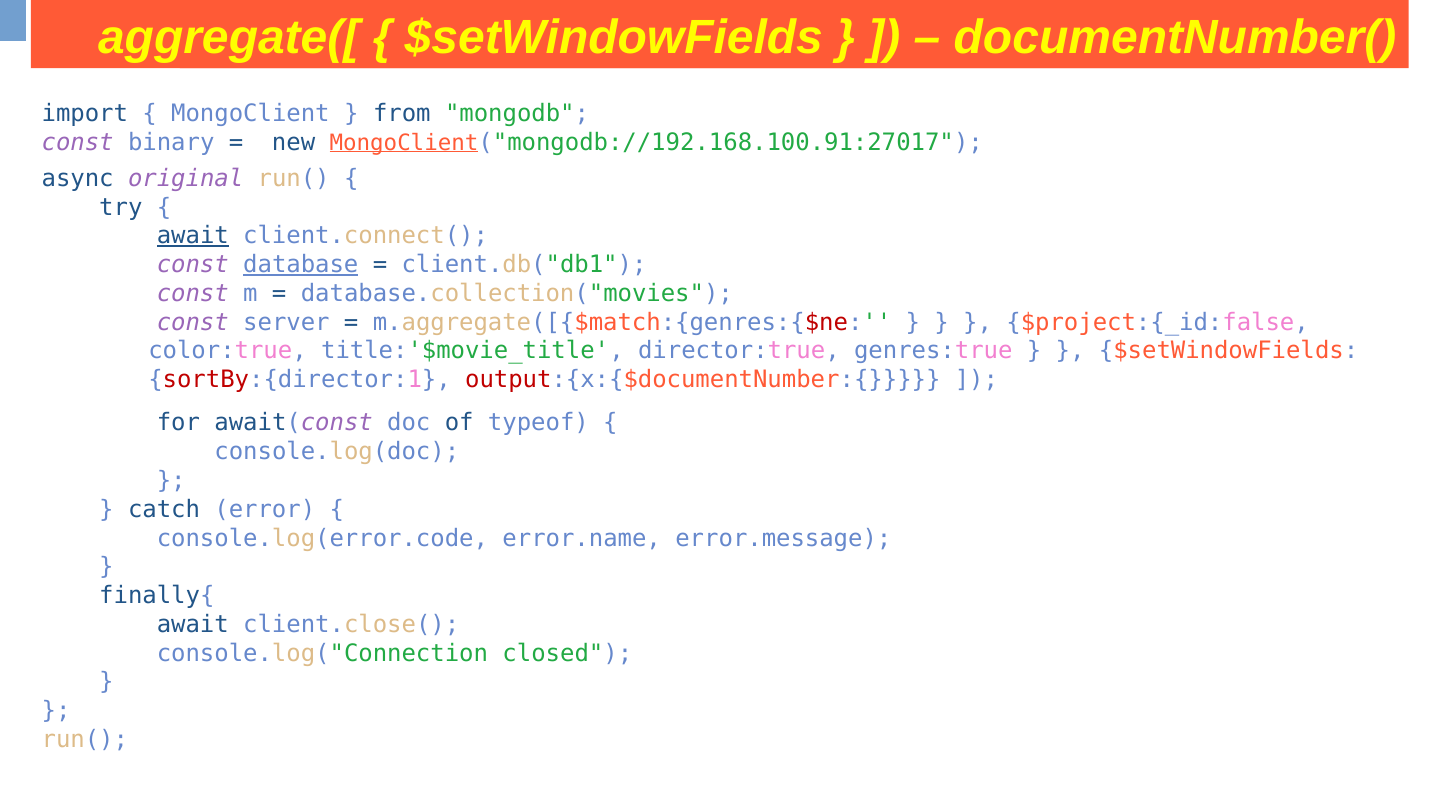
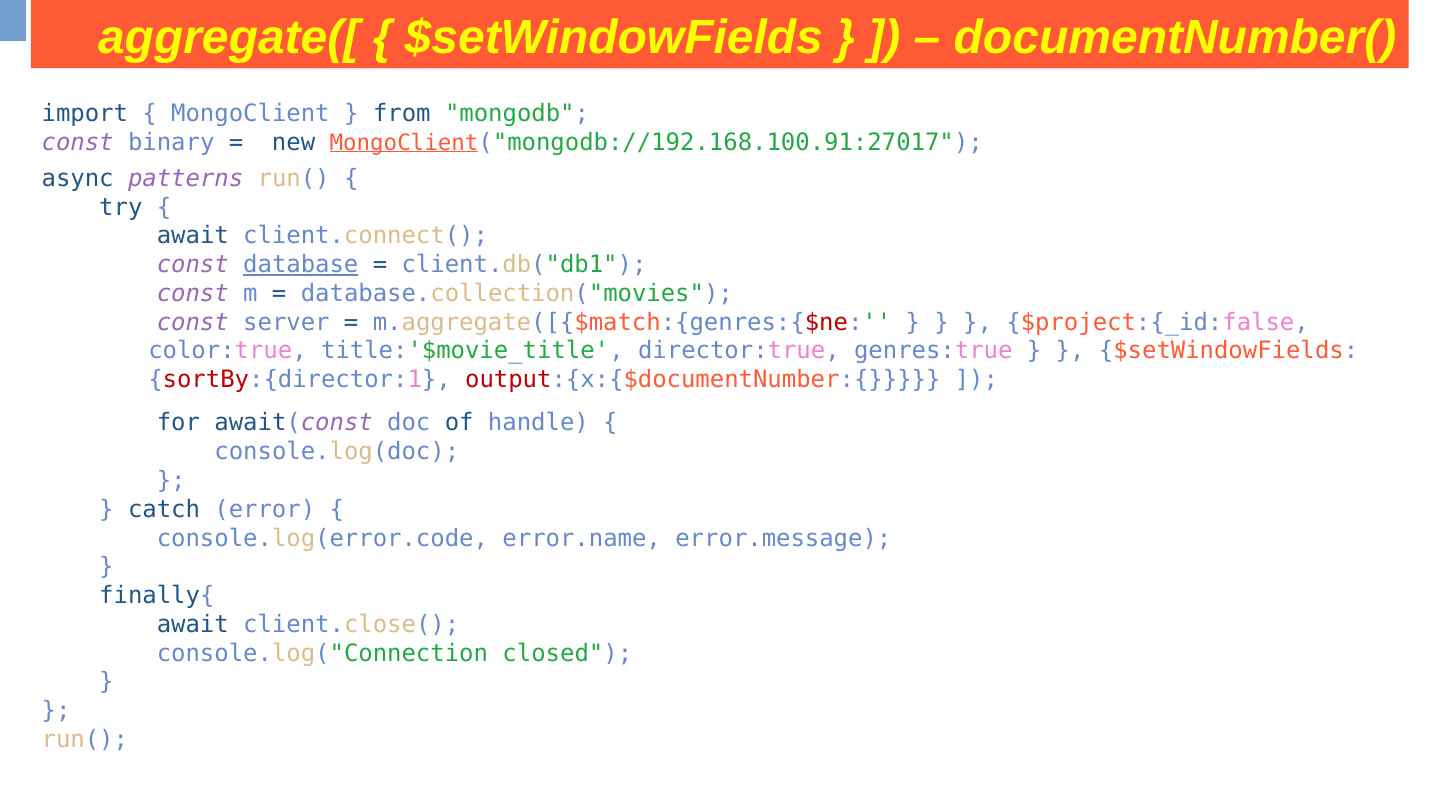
original: original -> patterns (186, 178)
await underline: present -> none (193, 236)
typeof: typeof -> handle (538, 423)
